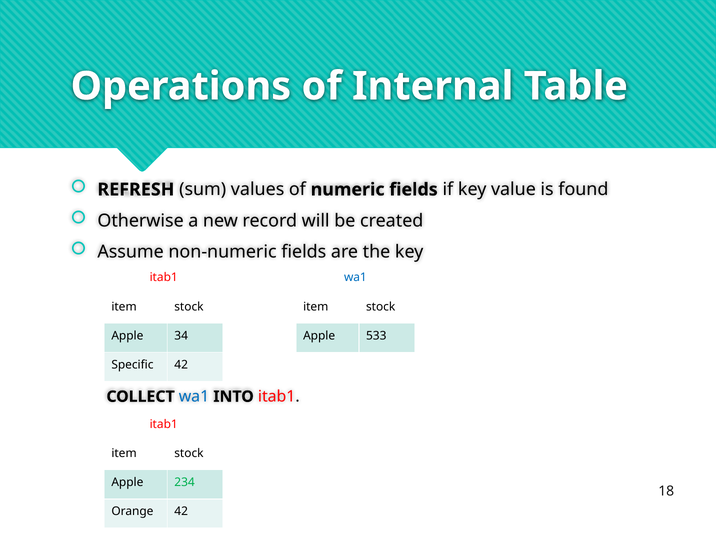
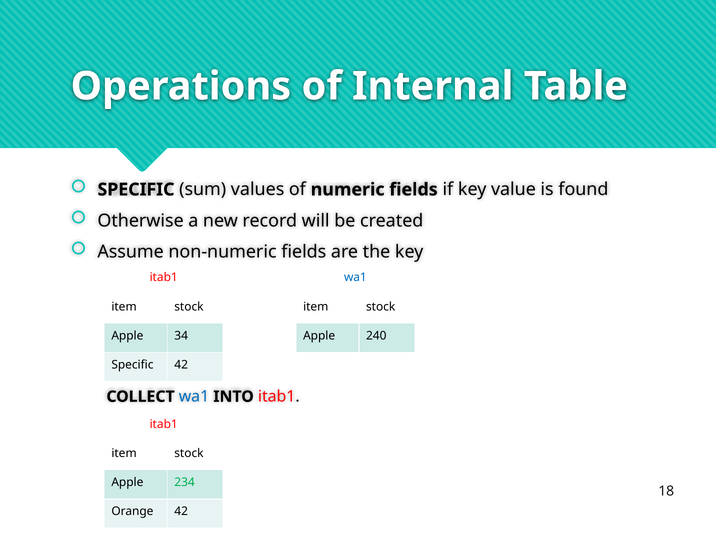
REFRESH: REFRESH -> SPECIFIC (136, 190)
533: 533 -> 240 (376, 336)
